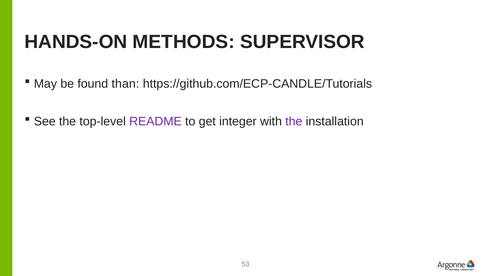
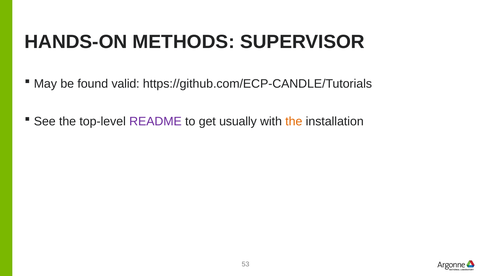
than: than -> valid (126, 84)
integer: integer -> usually (238, 122)
the colour: purple -> orange (294, 122)
